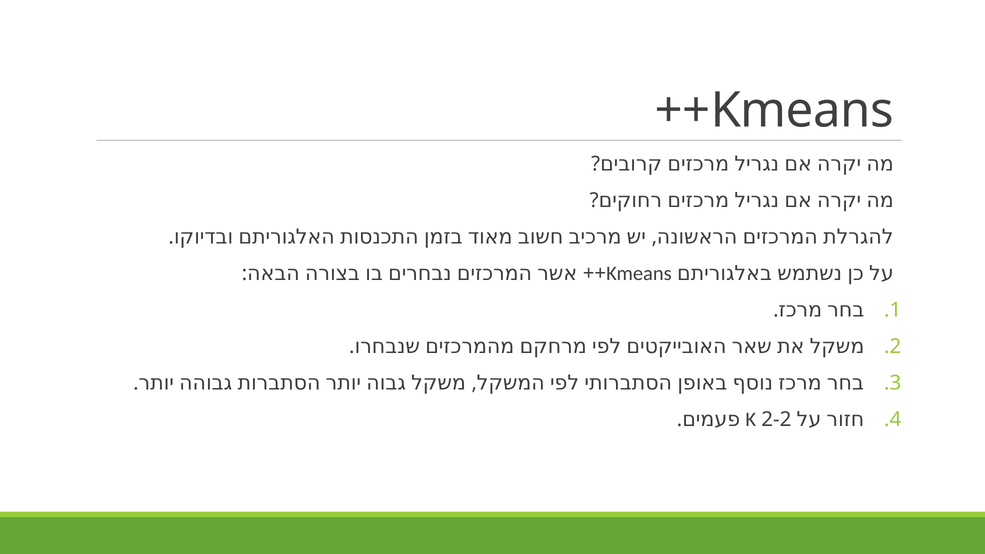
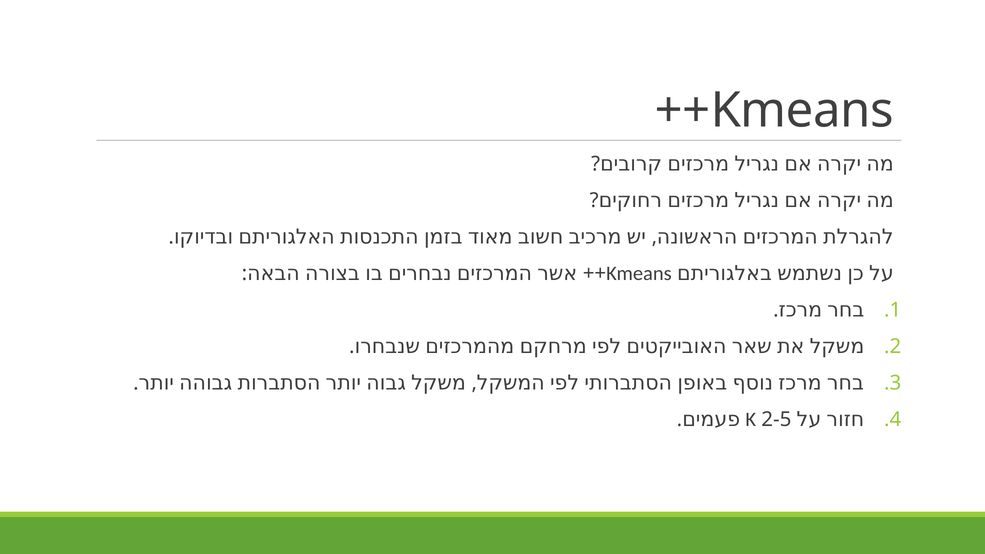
2-2: 2-2 -> 2-5 (776, 419)
